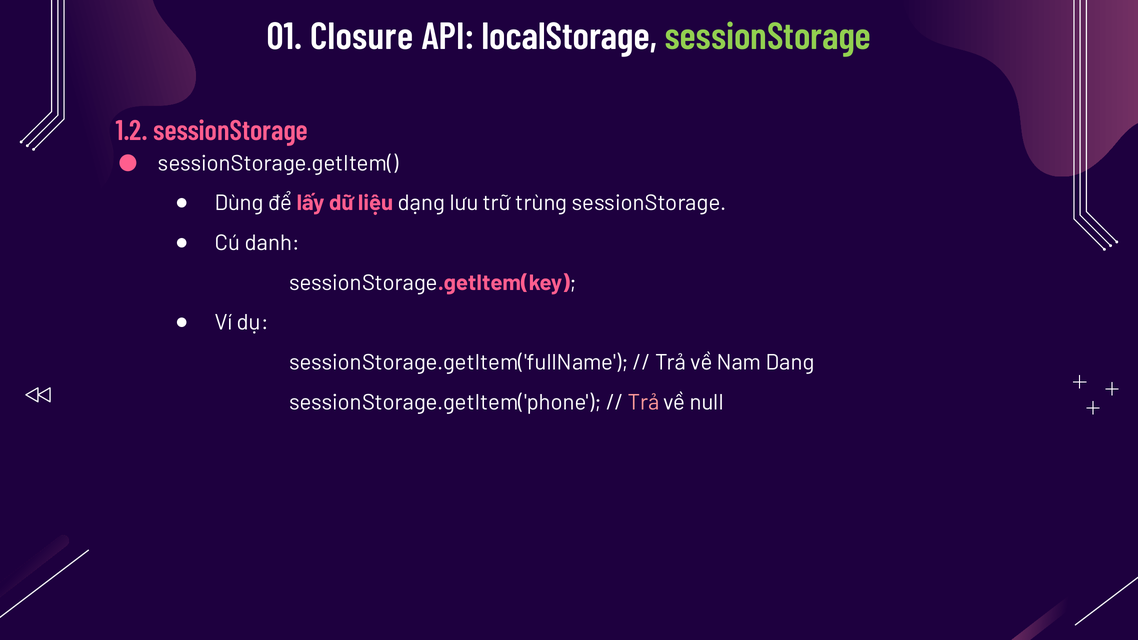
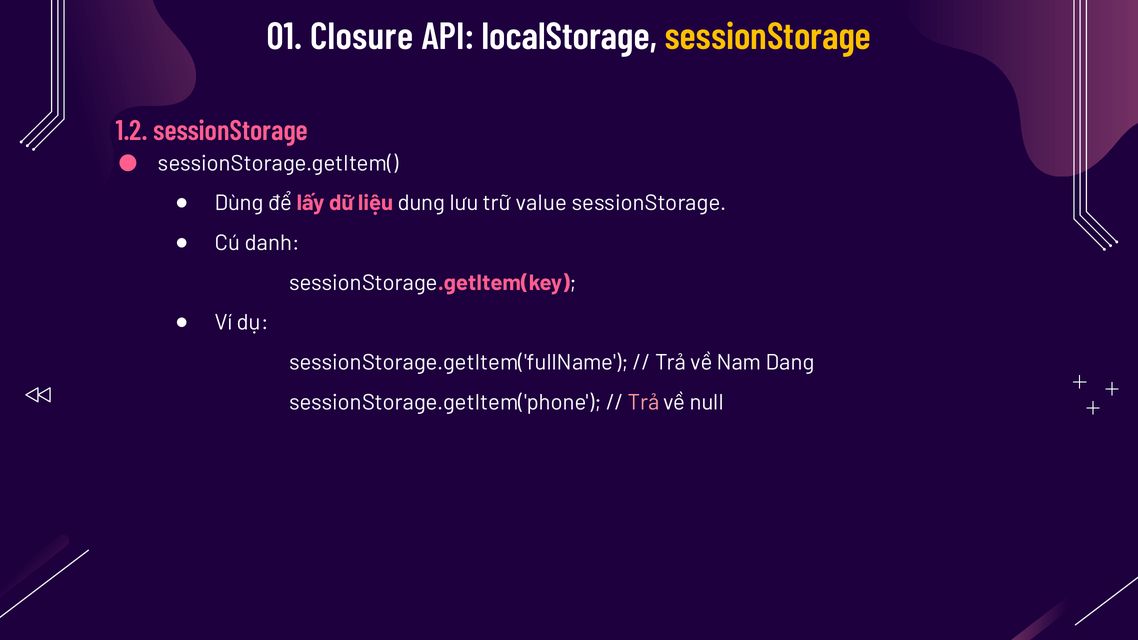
sessionStorage colour: light green -> yellow (768, 37)
dạng: dạng -> dung (421, 203)
trùng: trùng -> value (541, 203)
